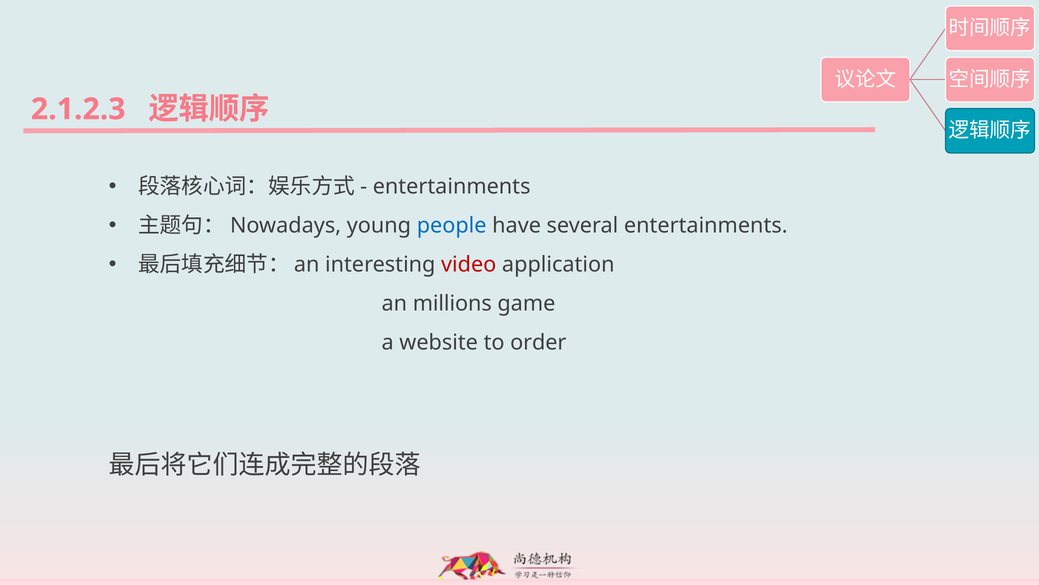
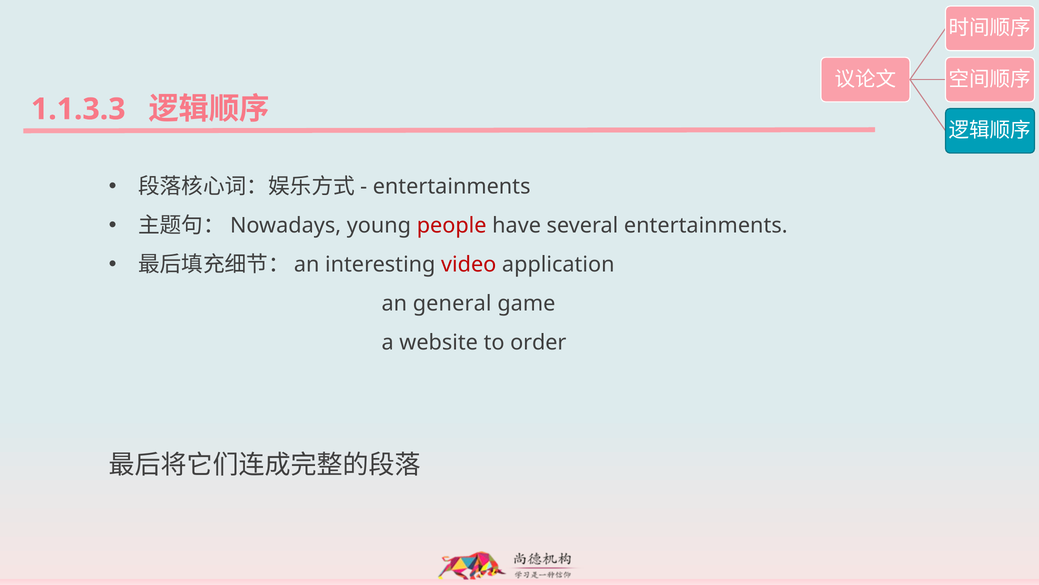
2.1.2.3: 2.1.2.3 -> 1.1.3.3 (78, 109)
people colour: blue -> red (452, 225)
millions: millions -> general (452, 303)
